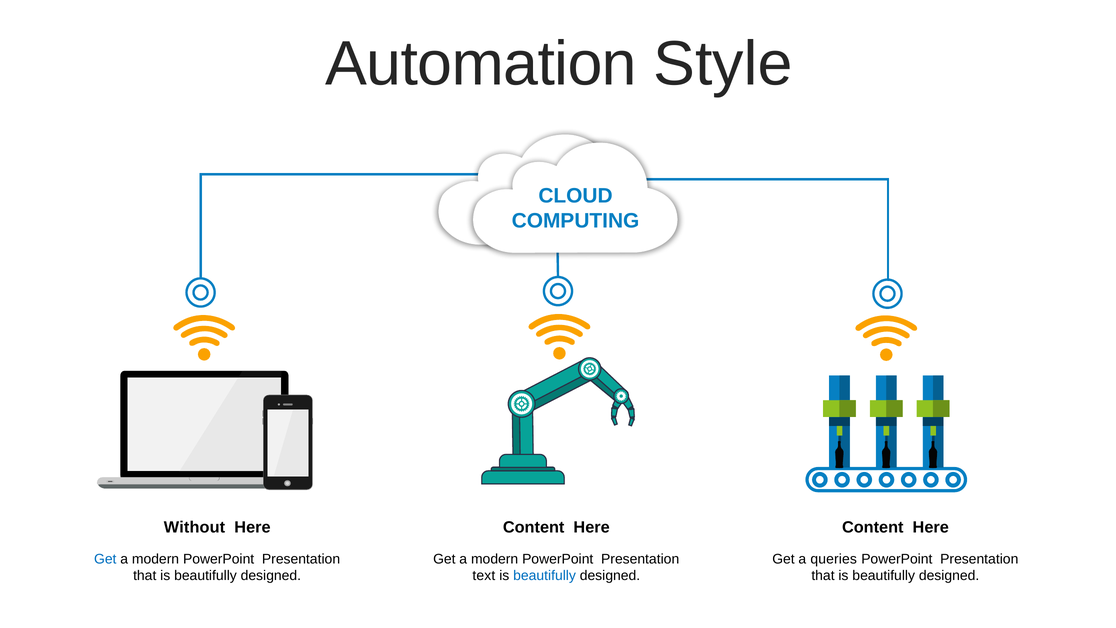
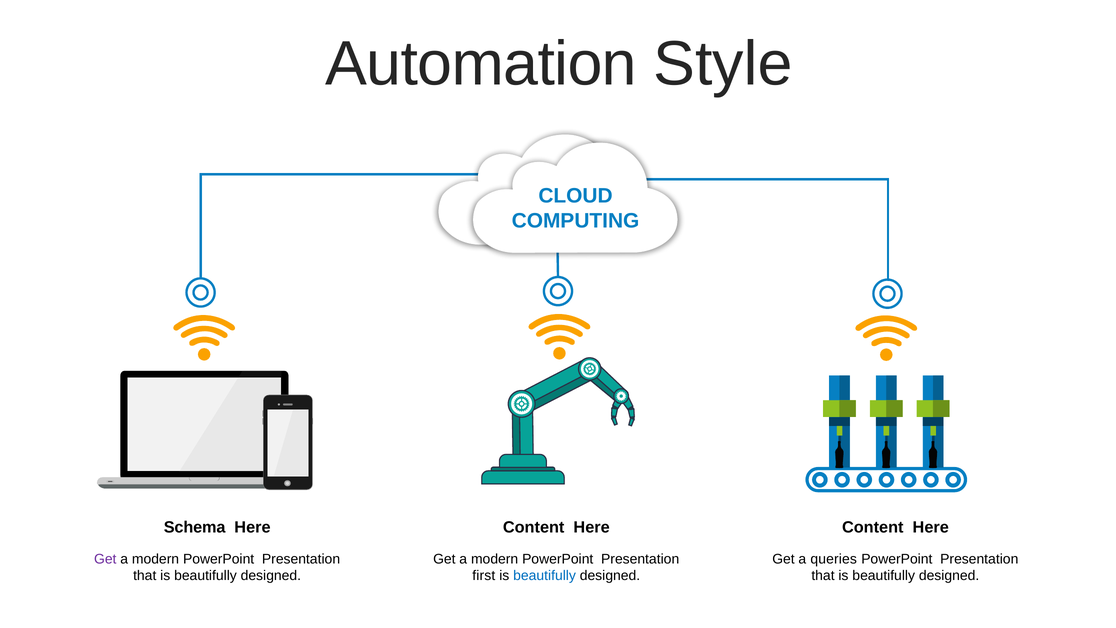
Without: Without -> Schema (195, 527)
Get colour: blue -> purple (105, 559)
text: text -> first (484, 576)
